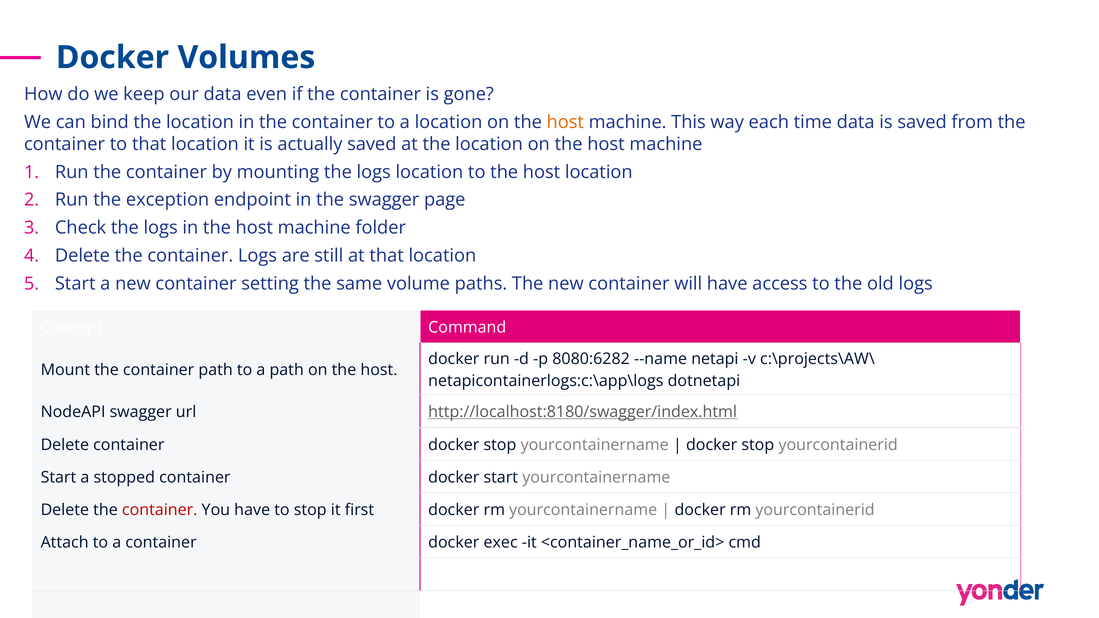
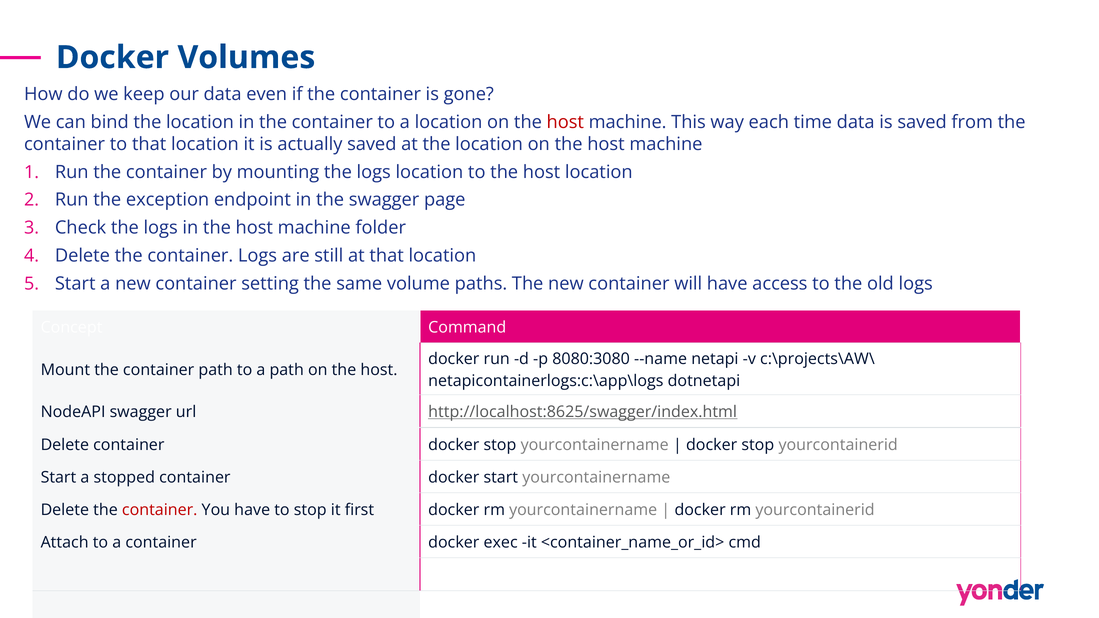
host colour: orange -> red (565, 122)
8080:6282: 8080:6282 -> 8080:3080 (591, 359)
http://localhost:8180/swagger/index.html: http://localhost:8180/swagger/index.html -> http://localhost:8625/swagger/index.html (583, 412)
